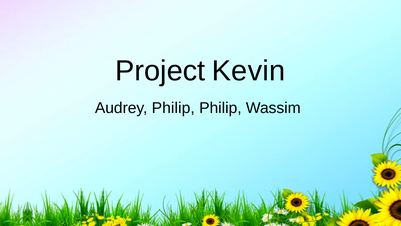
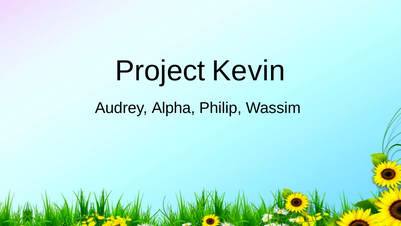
Audrey Philip: Philip -> Alpha (173, 108)
